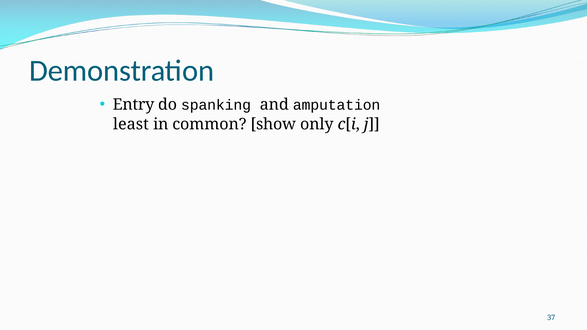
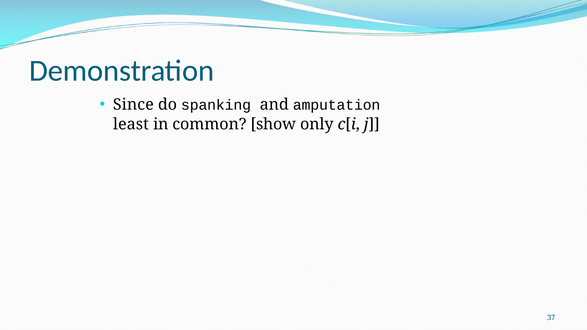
Entry: Entry -> Since (133, 105)
